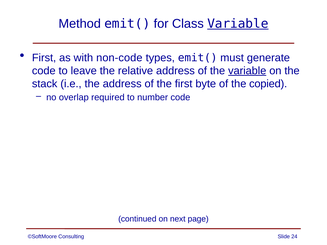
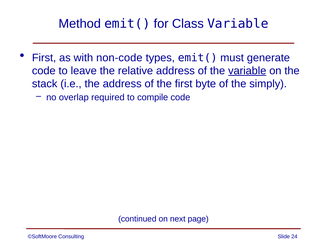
Variable underline: present -> none (238, 24)
copied: copied -> simply (268, 84)
number: number -> compile (153, 98)
